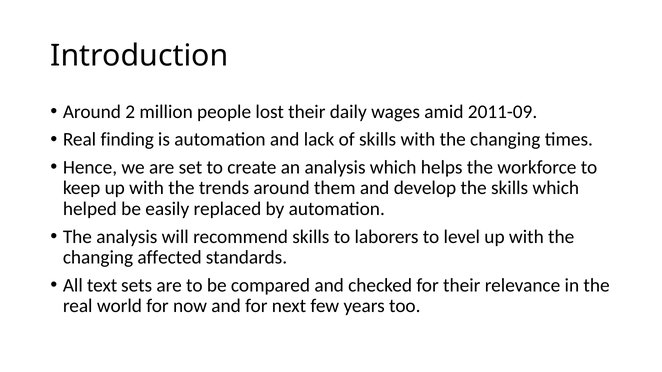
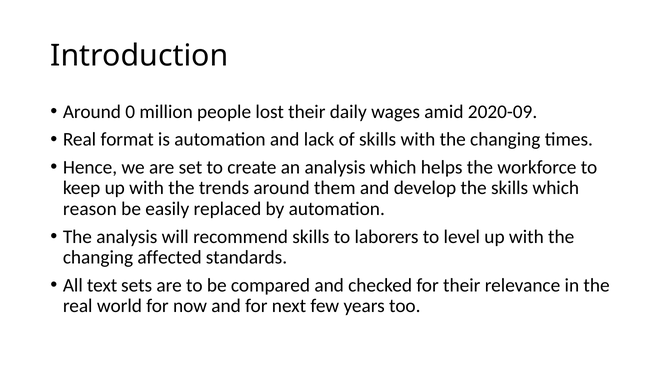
2: 2 -> 0 (130, 112)
2011-09: 2011-09 -> 2020-09 (503, 112)
finding: finding -> format (127, 140)
helped: helped -> reason (90, 209)
